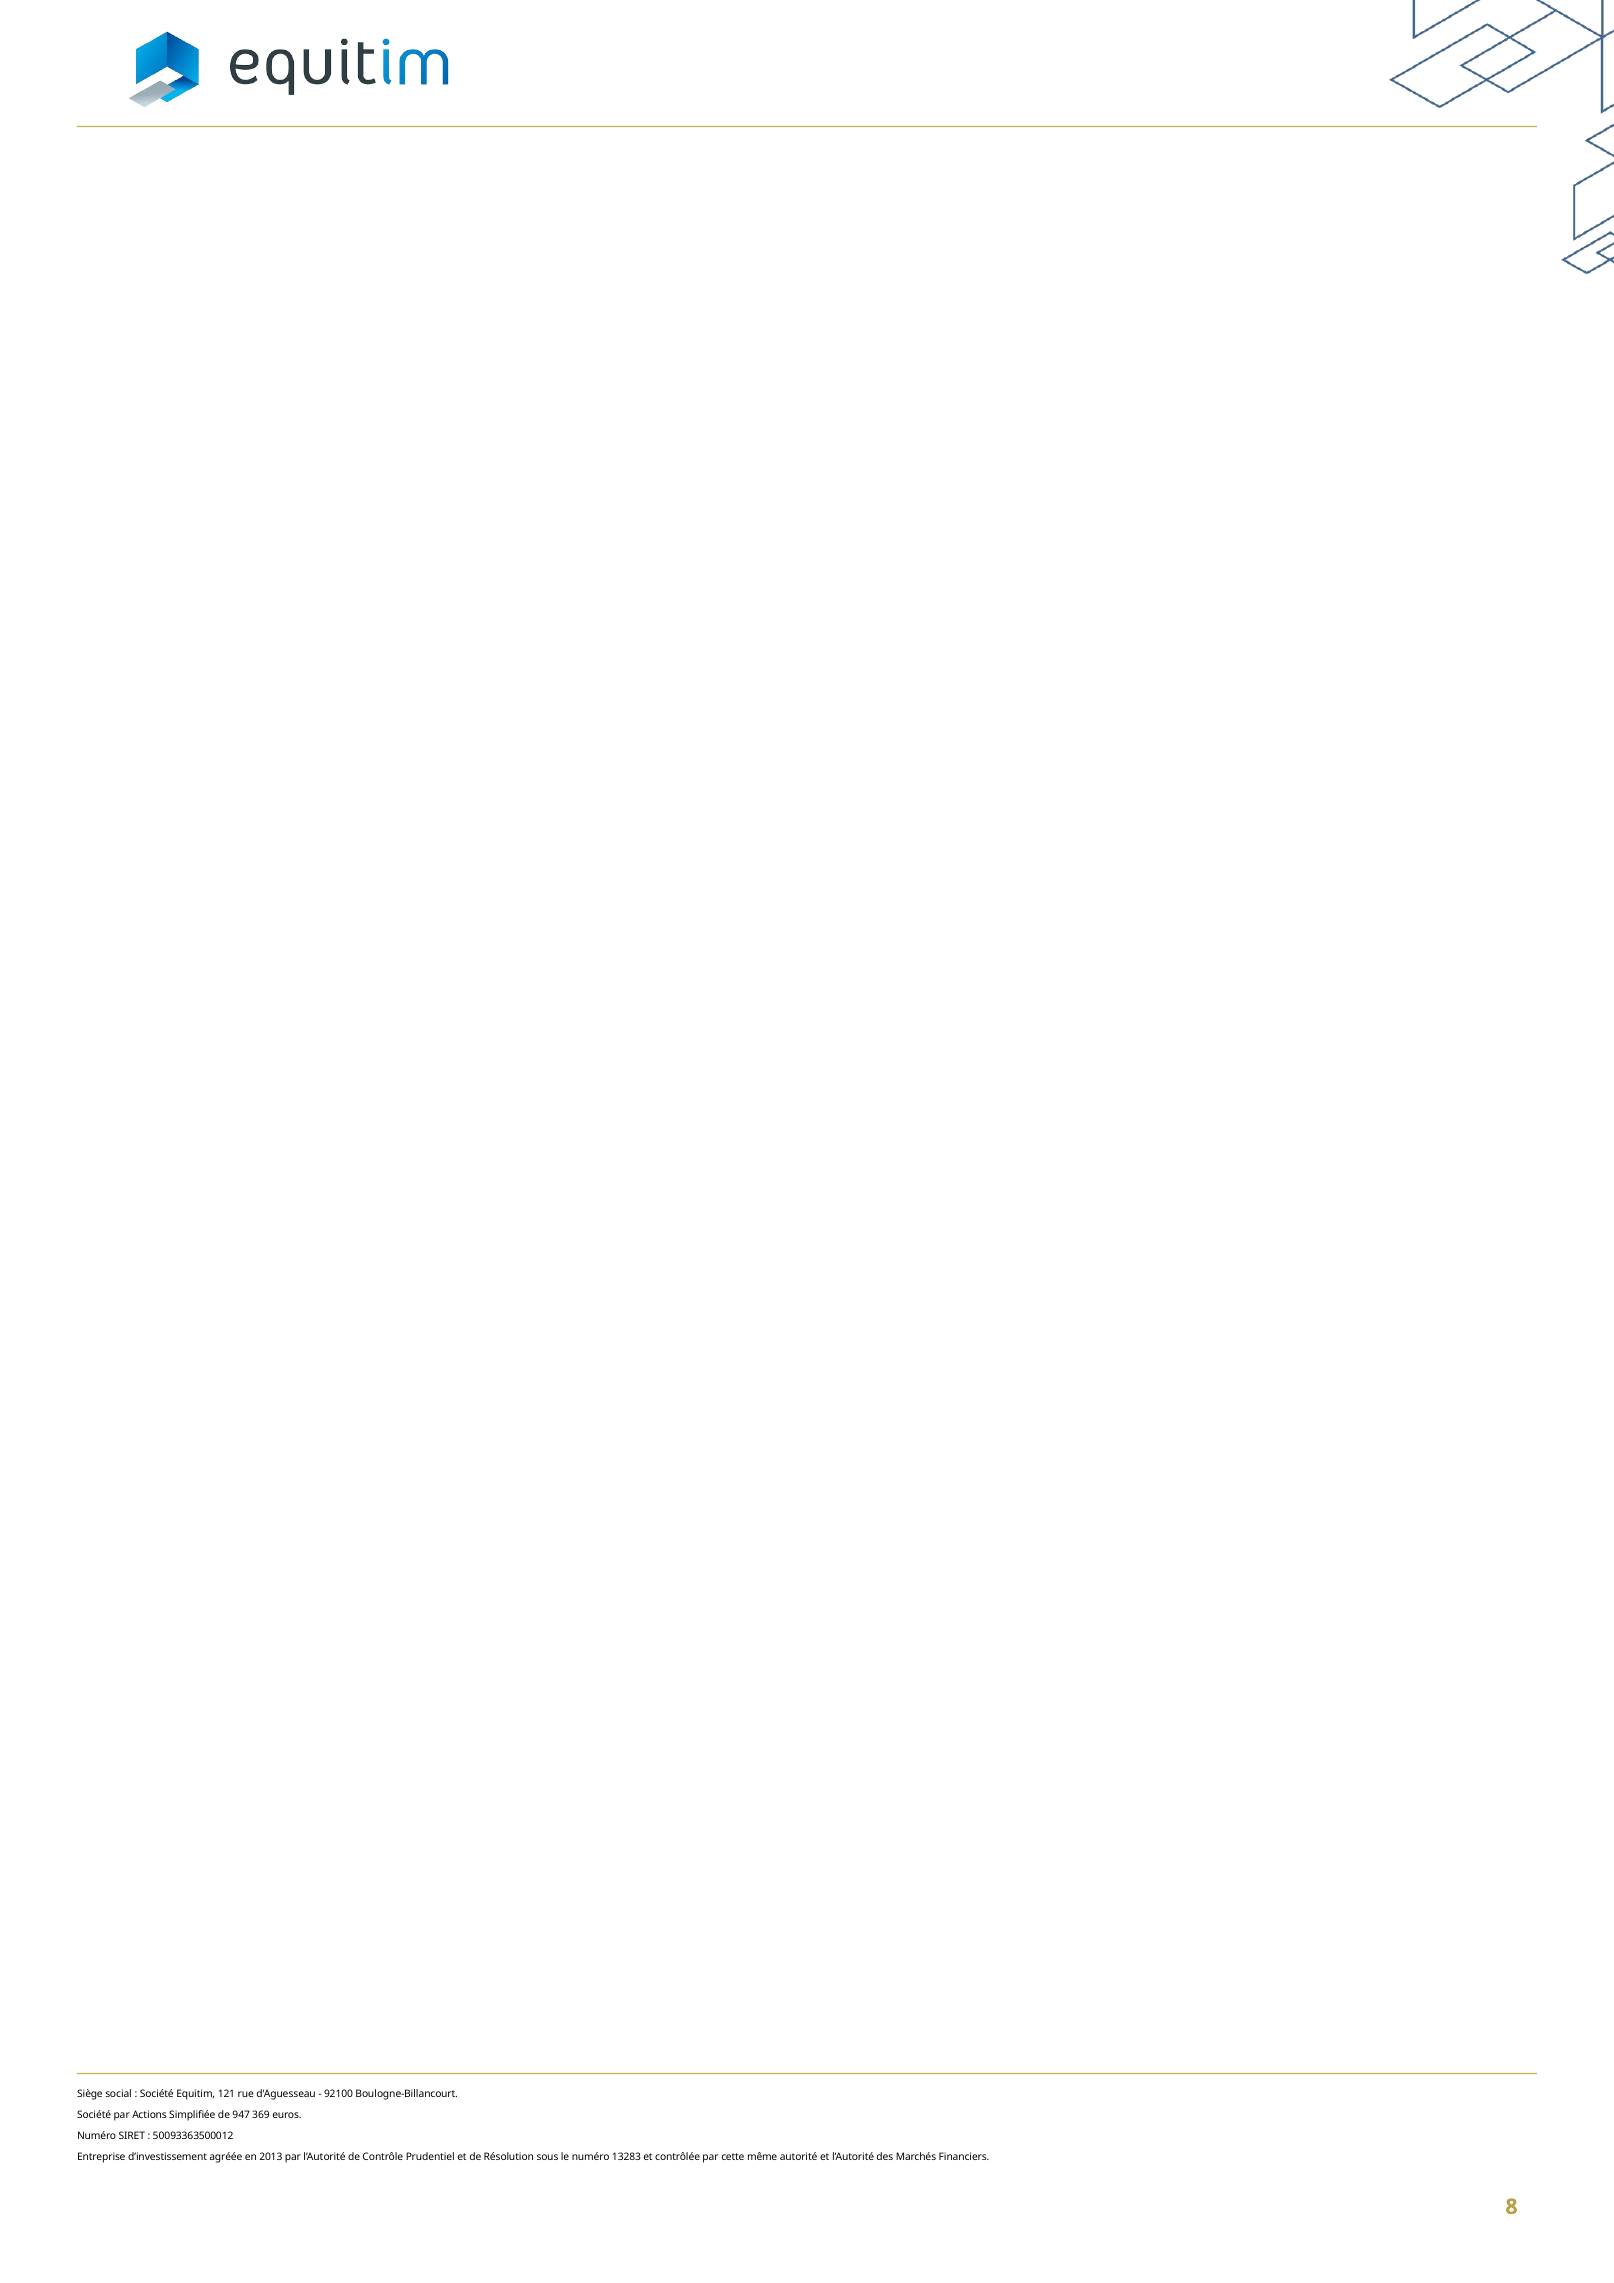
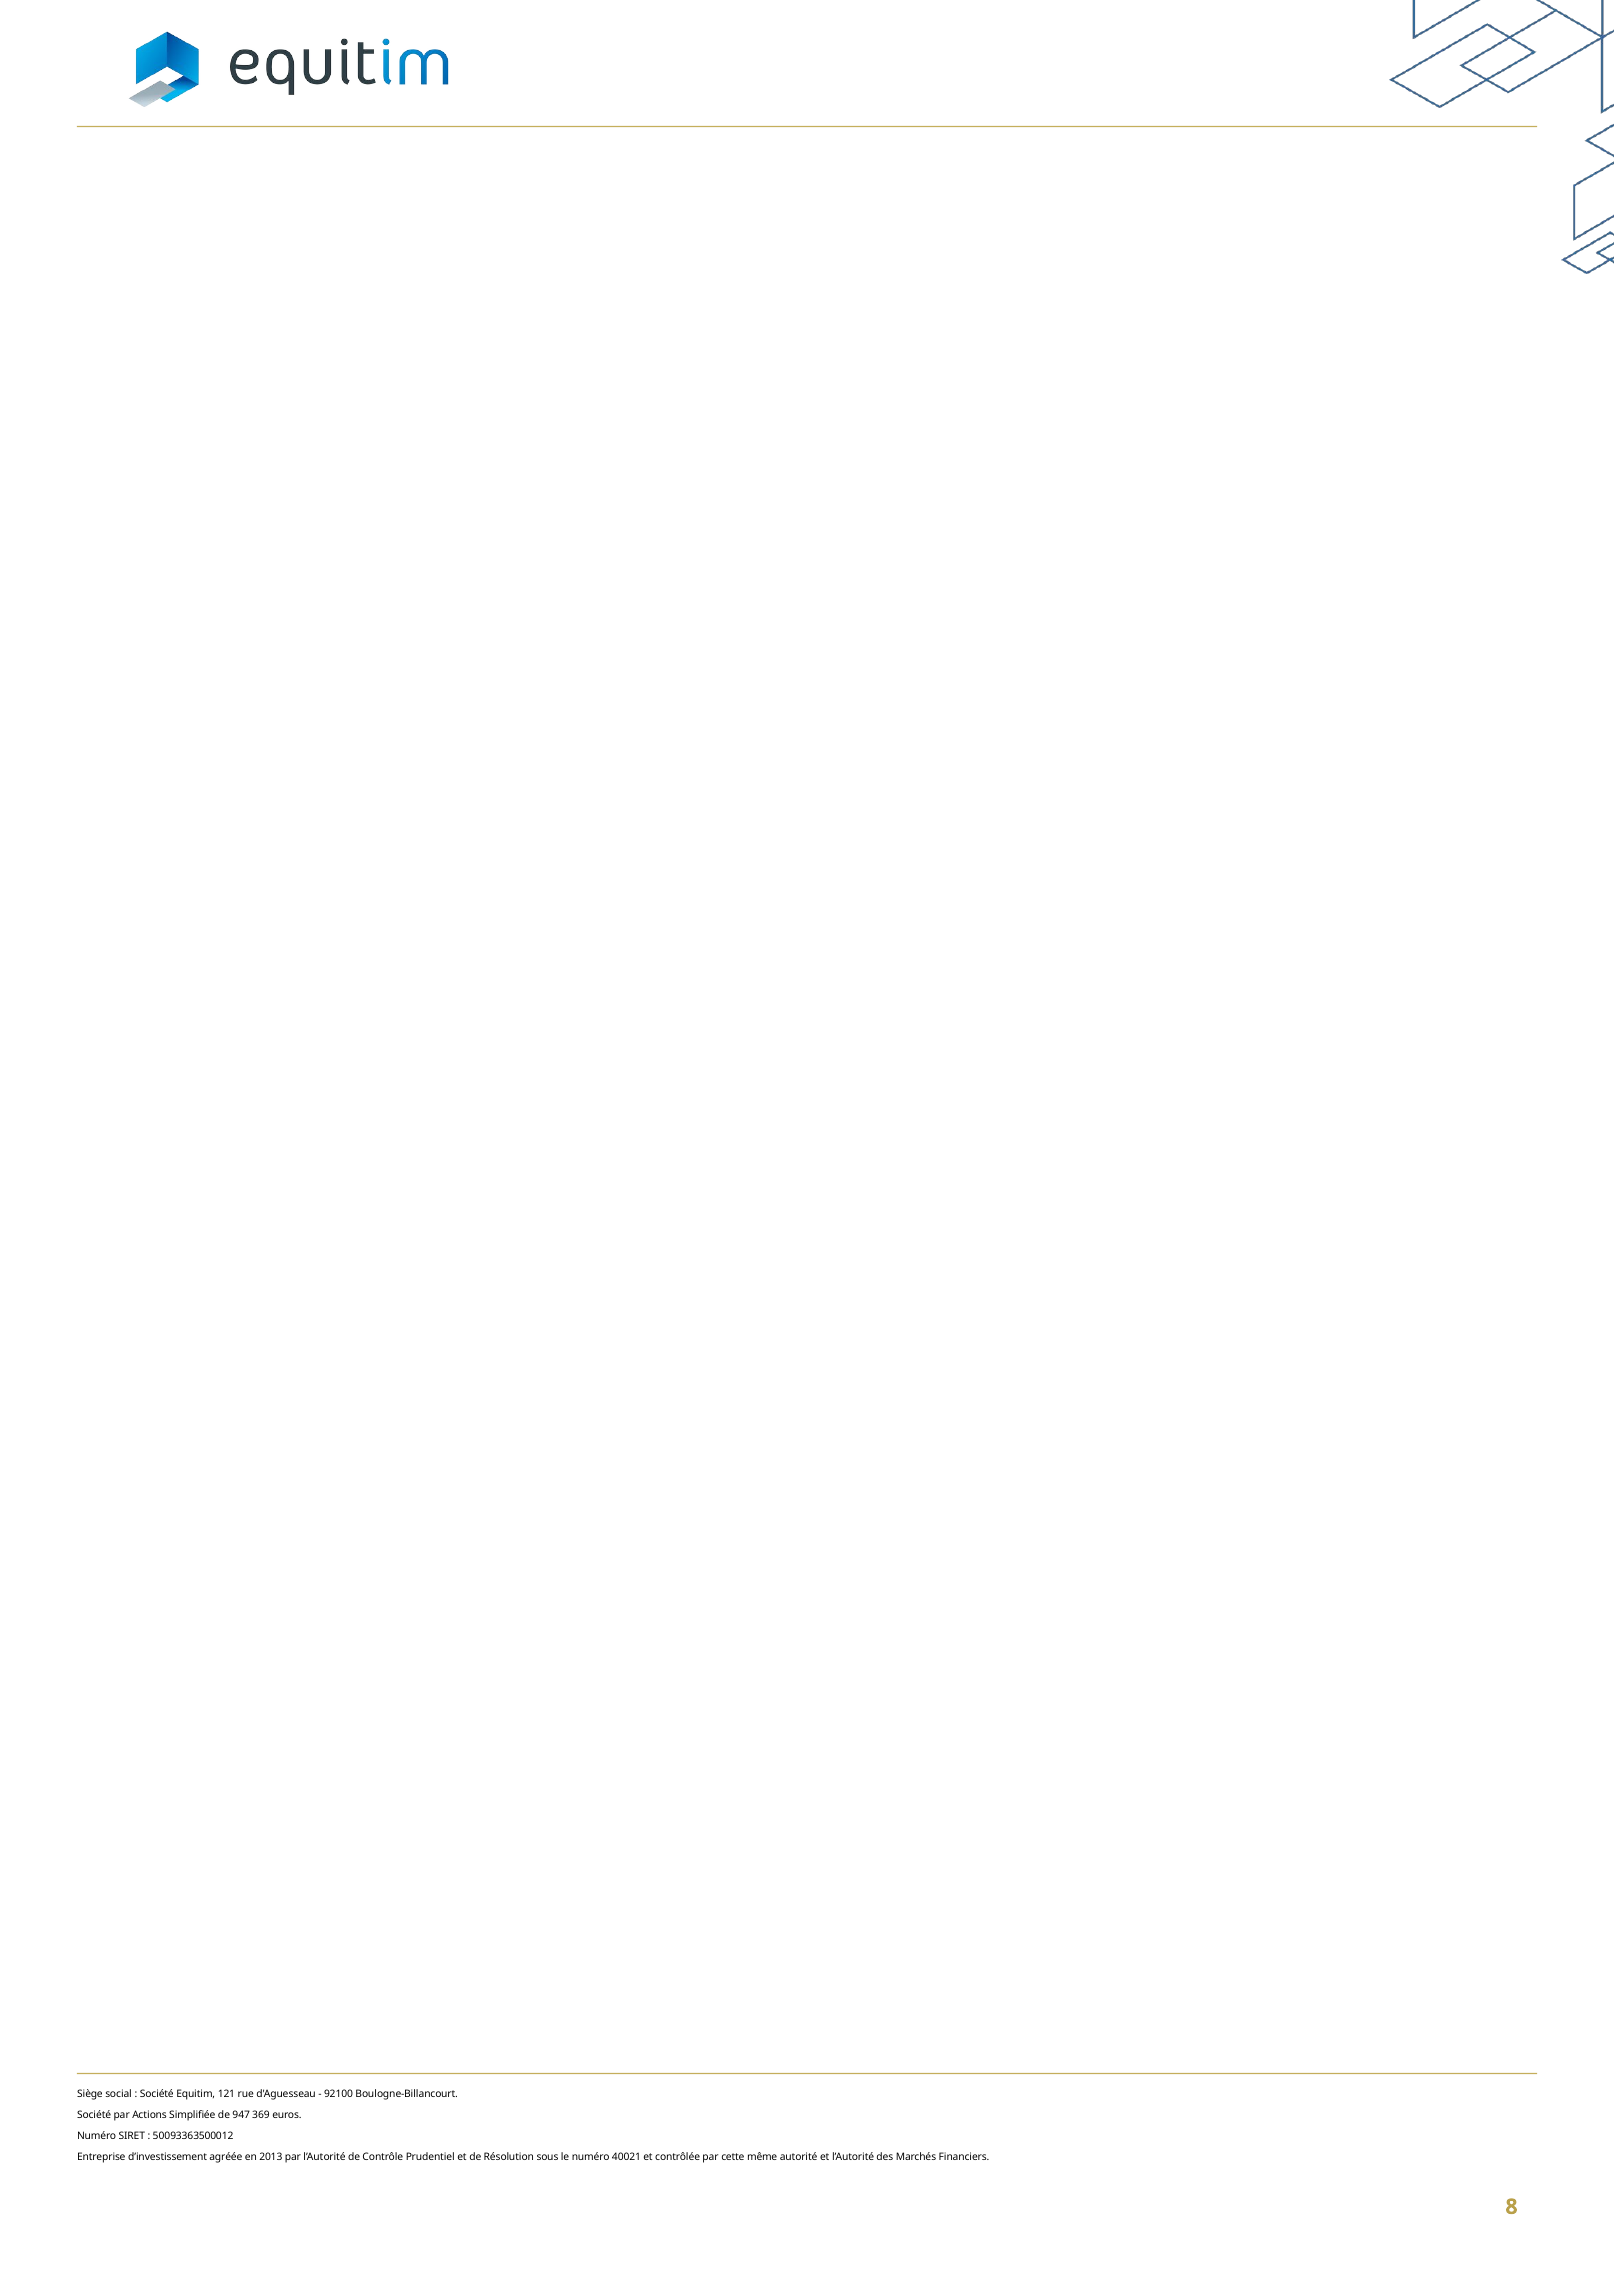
13283: 13283 -> 40021 (627, 2157)
